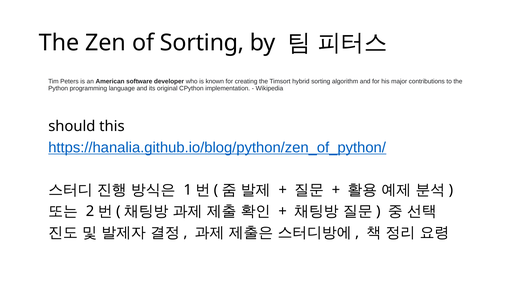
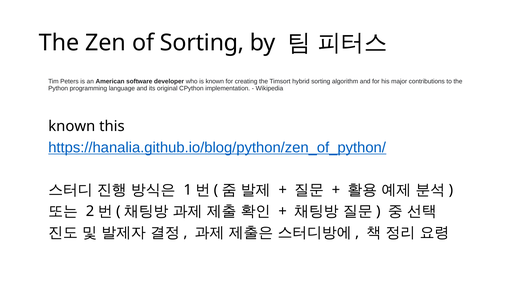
should: should -> known (72, 126)
